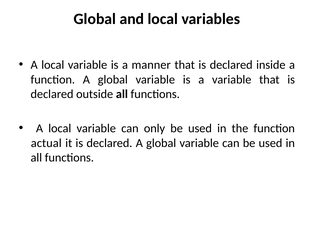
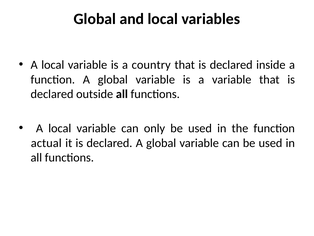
manner: manner -> country (151, 65)
